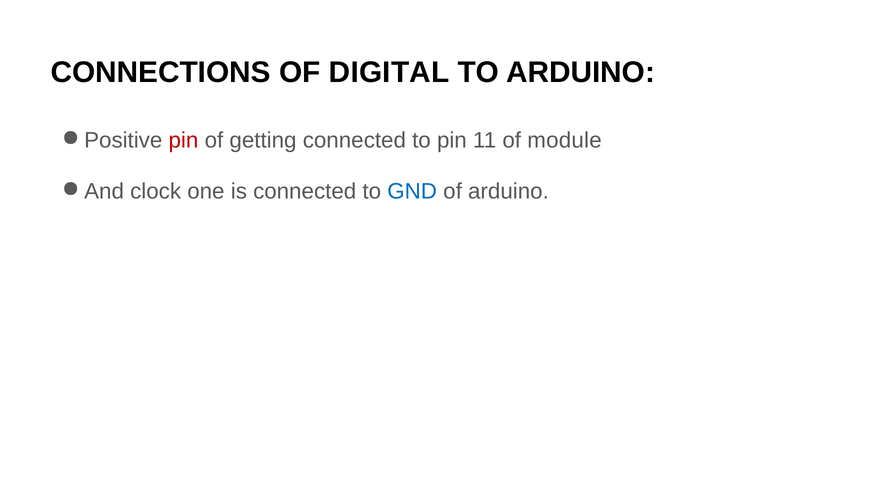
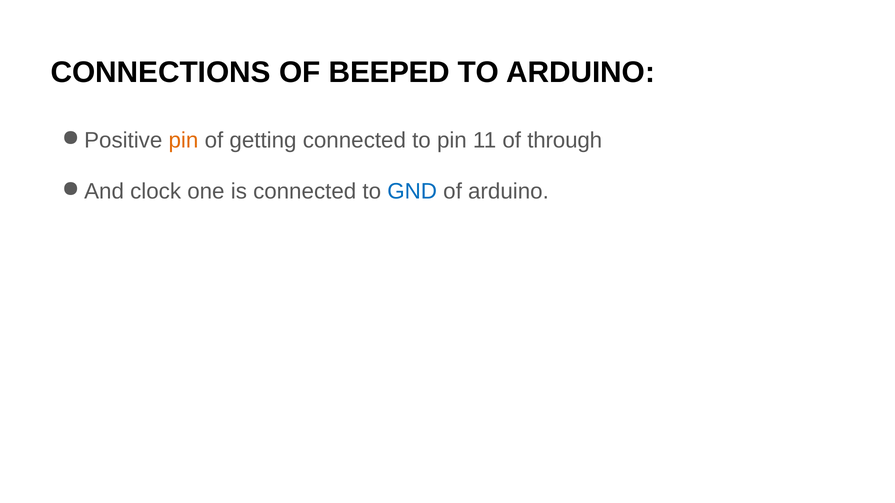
DIGITAL: DIGITAL -> BEEPED (389, 72)
pin colour: red -> orange (183, 141)
module: module -> through (565, 141)
